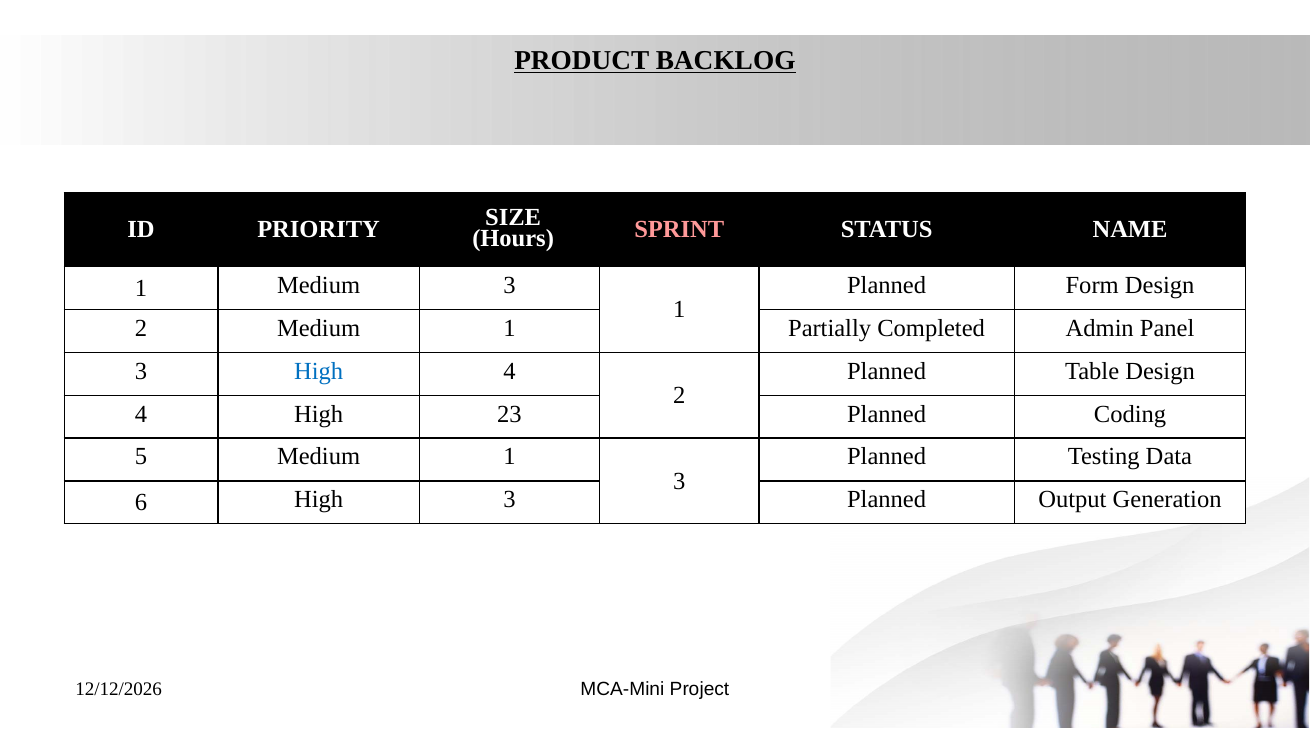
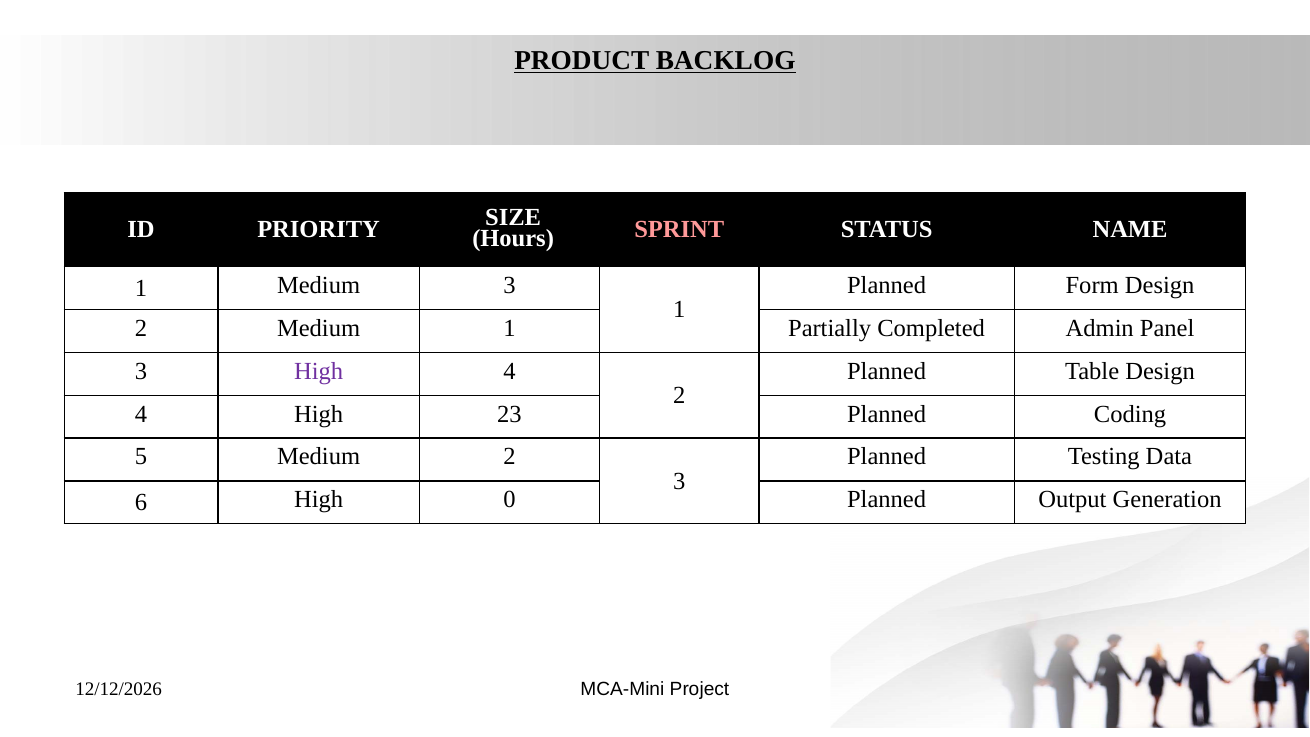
High colour: blue -> purple (319, 371)
5 Medium 1: 1 -> 2 (509, 457)
High 3: 3 -> 0 (509, 500)
